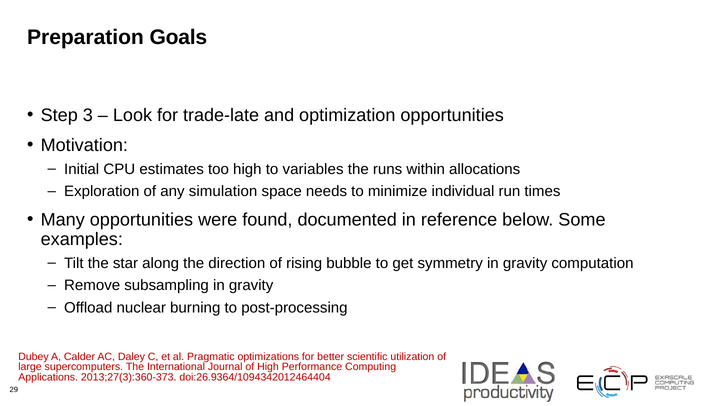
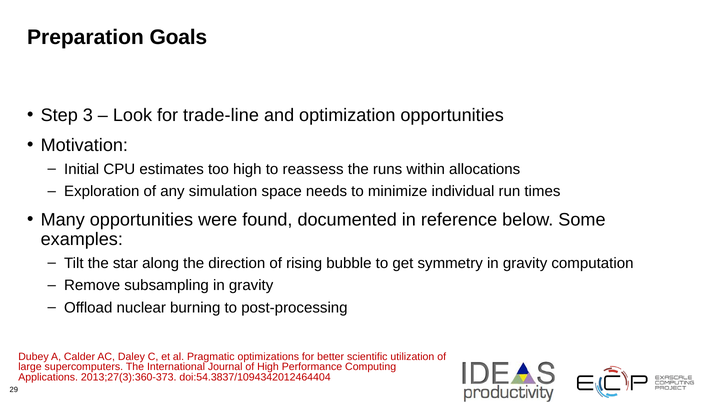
trade-late: trade-late -> trade-line (221, 115)
variables: variables -> reassess (313, 169)
doi:26.9364/1094342012464404: doi:26.9364/1094342012464404 -> doi:54.3837/1094342012464404 (255, 377)
